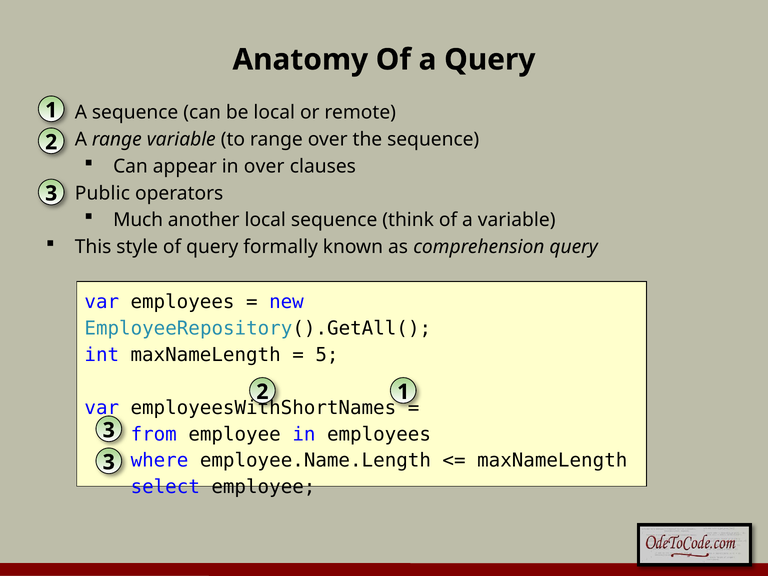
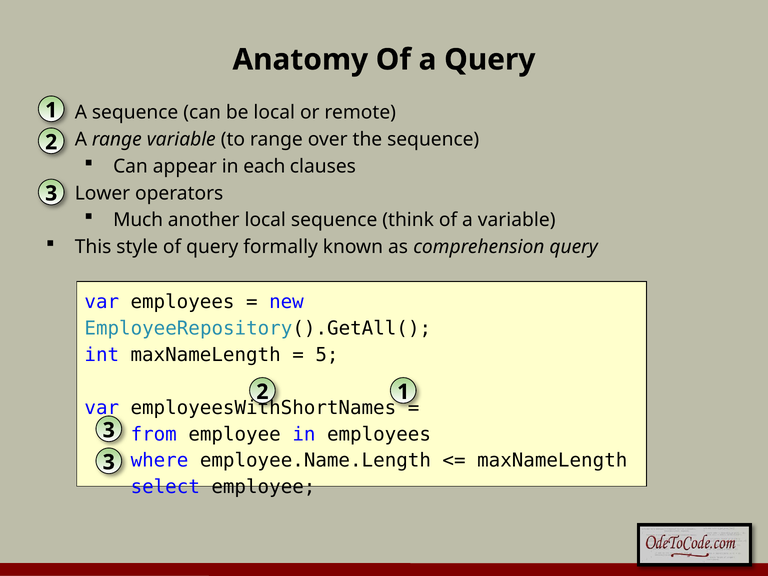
in over: over -> each (264, 166)
Public: Public -> Lower (102, 193)
